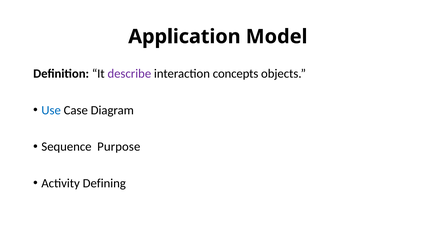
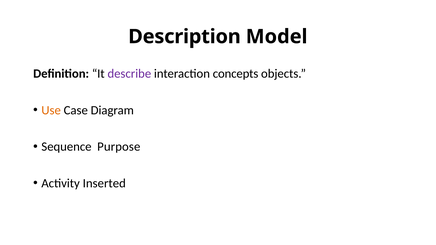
Application: Application -> Description (184, 37)
Use colour: blue -> orange (51, 110)
Defining: Defining -> Inserted (104, 183)
